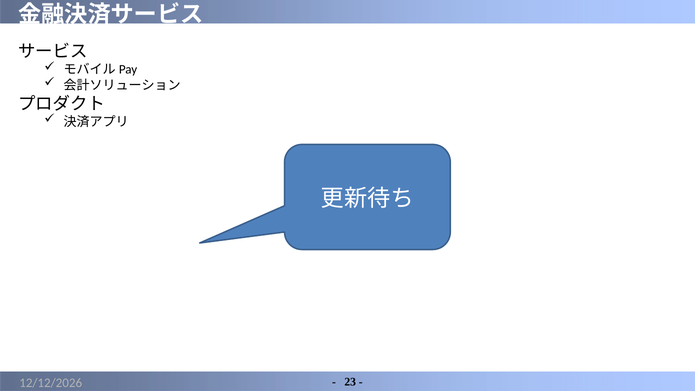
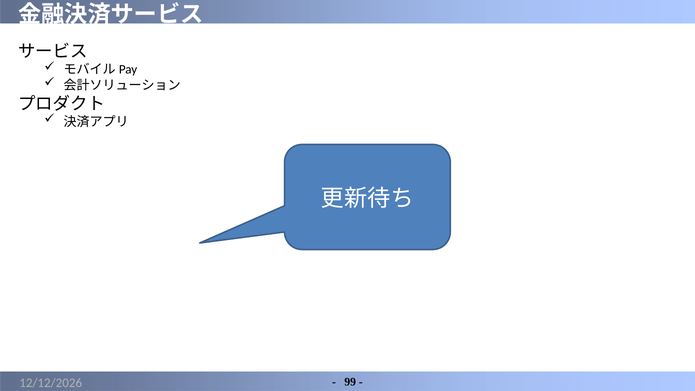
23: 23 -> 99 (350, 382)
